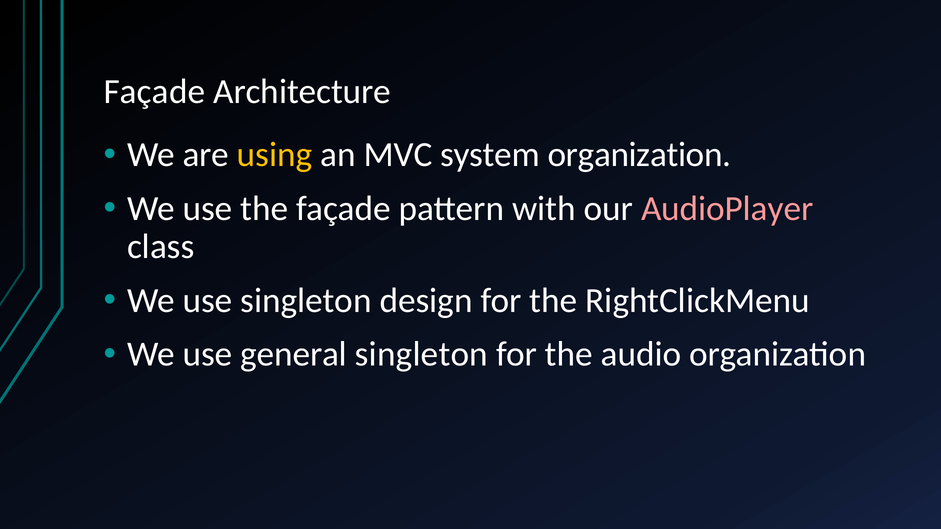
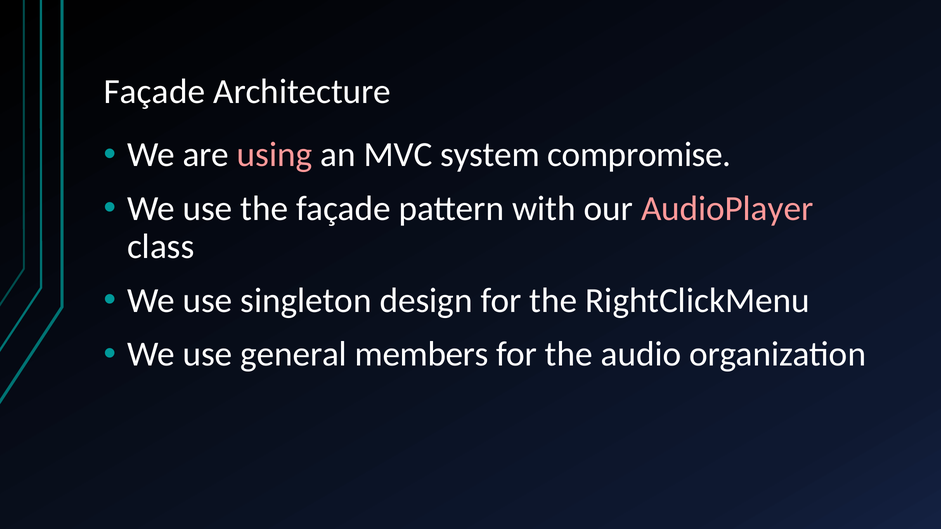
using colour: yellow -> pink (275, 155)
system organization: organization -> compromise (639, 155)
general singleton: singleton -> members (422, 354)
